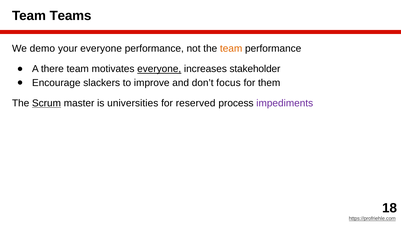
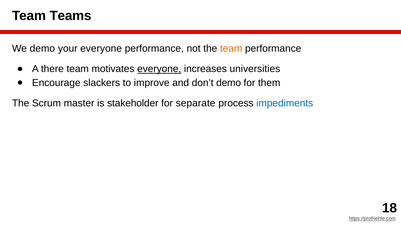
stakeholder: stakeholder -> universities (255, 69)
don’t focus: focus -> demo (229, 83)
Scrum underline: present -> none (47, 103)
universities: universities -> stakeholder (133, 103)
reserved: reserved -> separate (196, 103)
impediments colour: purple -> blue (285, 103)
